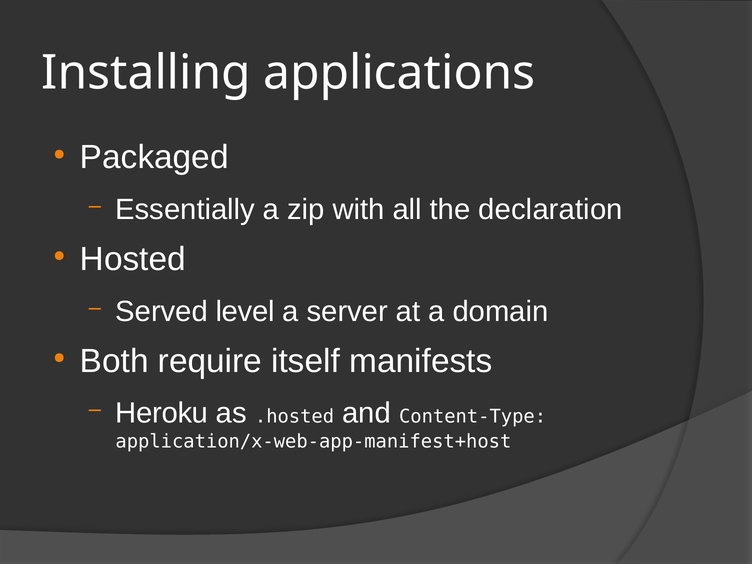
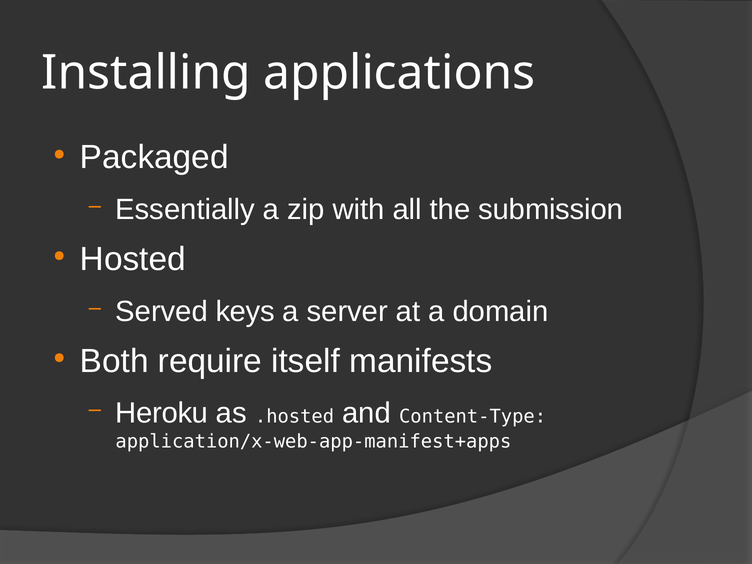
declaration: declaration -> submission (551, 210)
level: level -> keys (245, 311)
application/x-web-app-manifest+host: application/x-web-app-manifest+host -> application/x-web-app-manifest+apps (313, 441)
